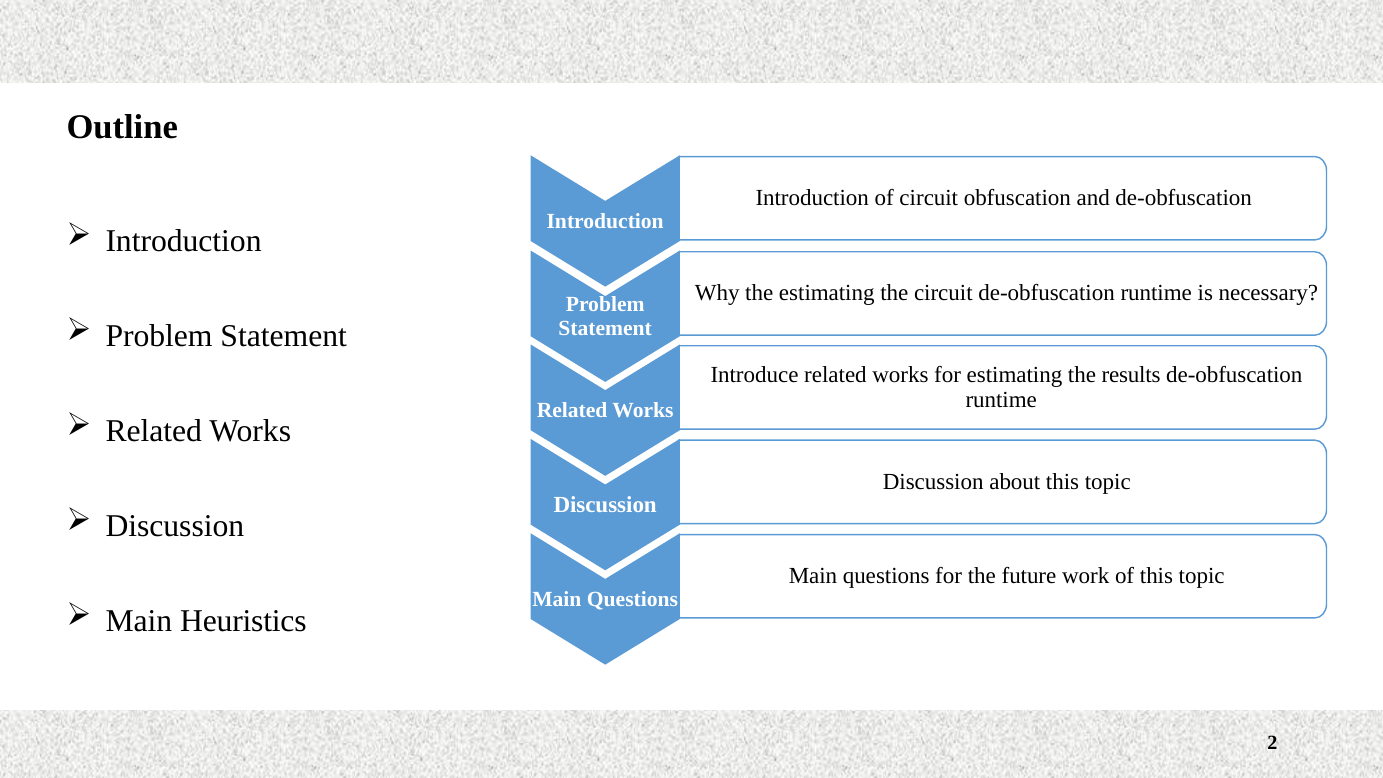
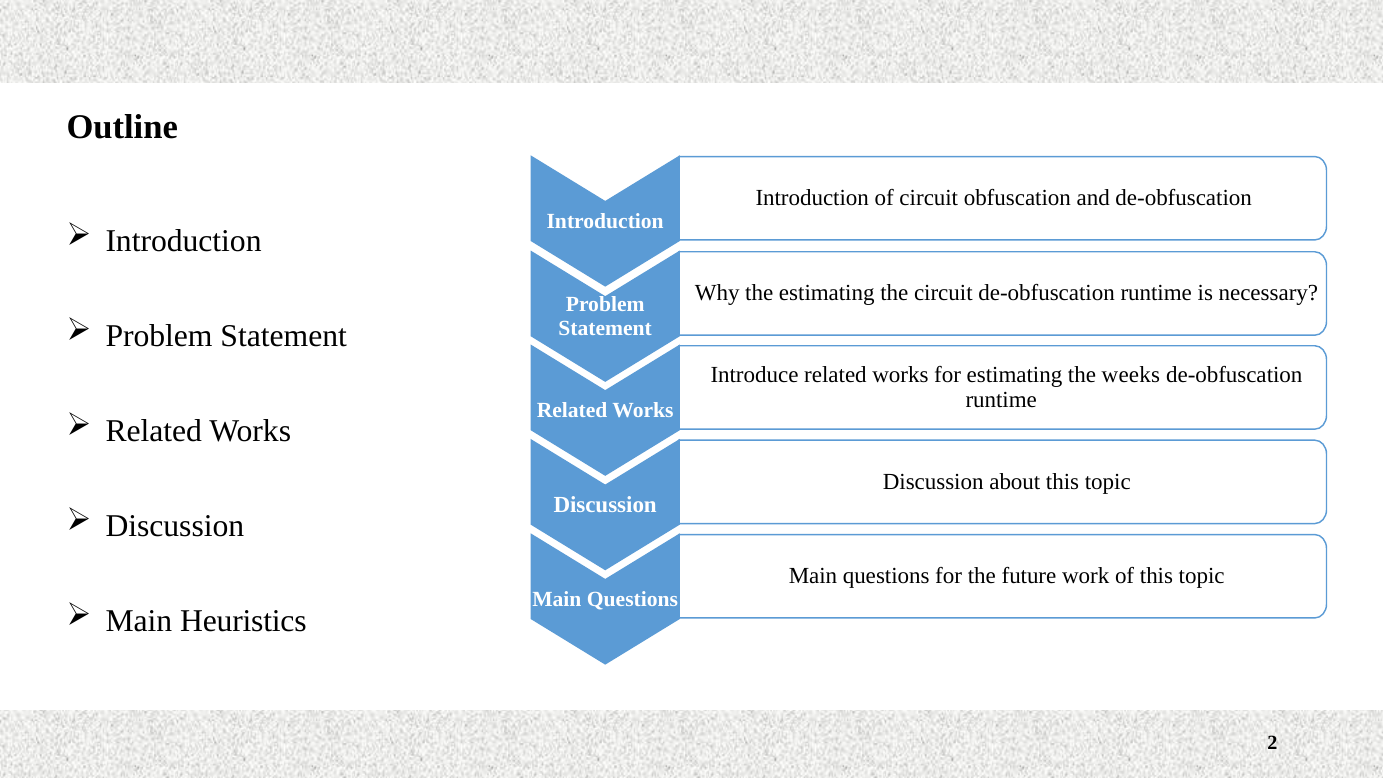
results: results -> weeks (1131, 375)
